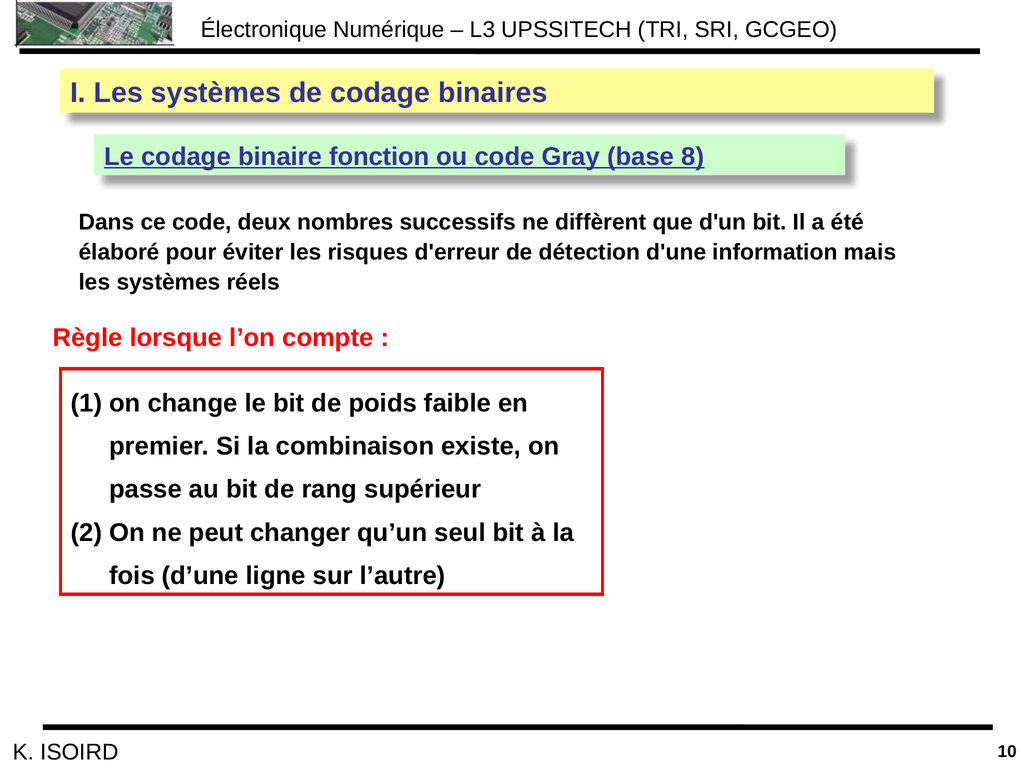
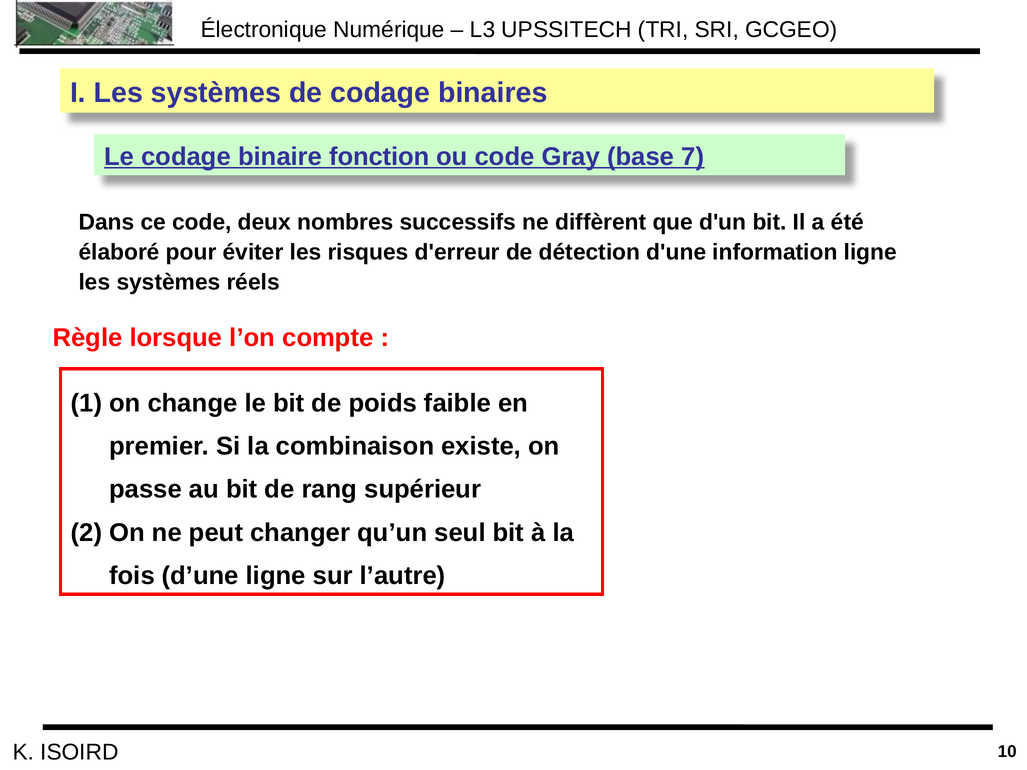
8: 8 -> 7 (693, 157)
information mais: mais -> ligne (870, 252)
